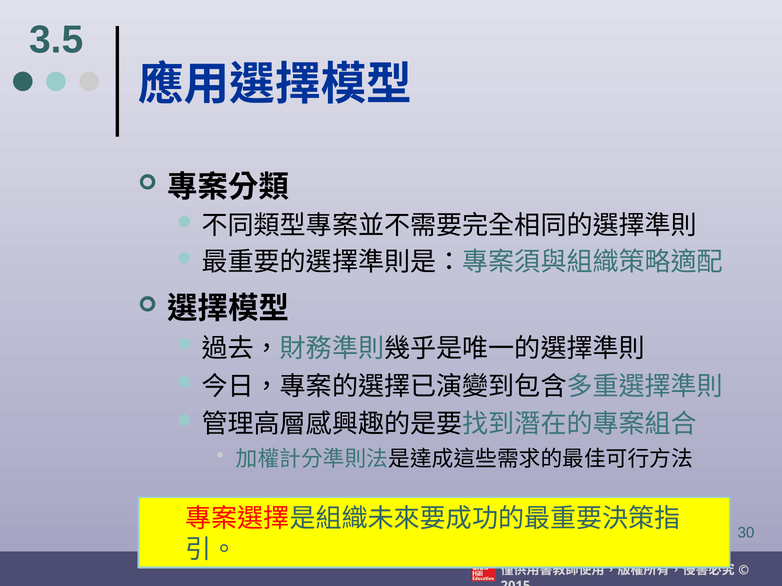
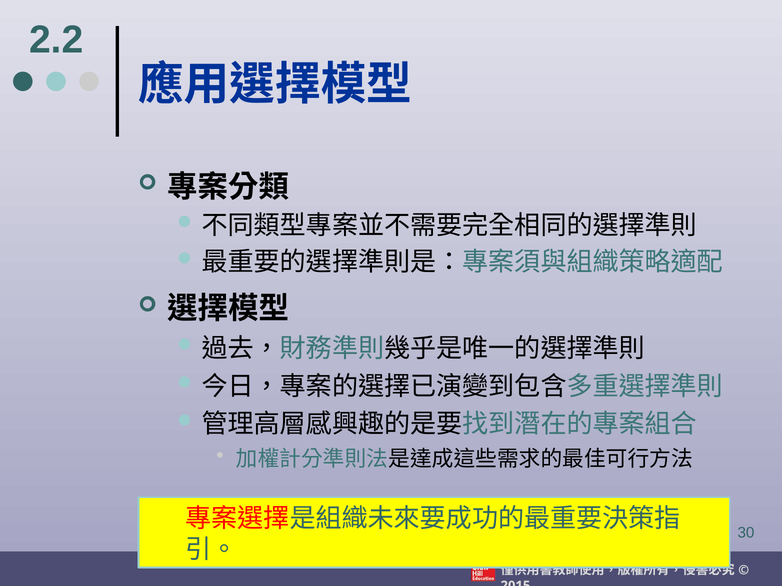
3.5: 3.5 -> 2.2 (56, 40)
